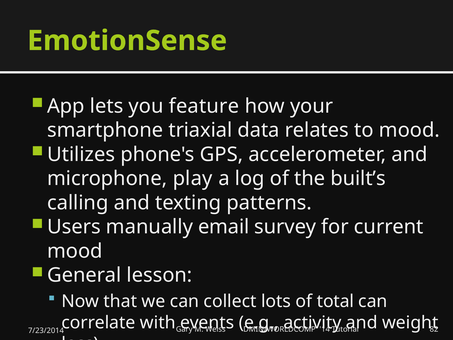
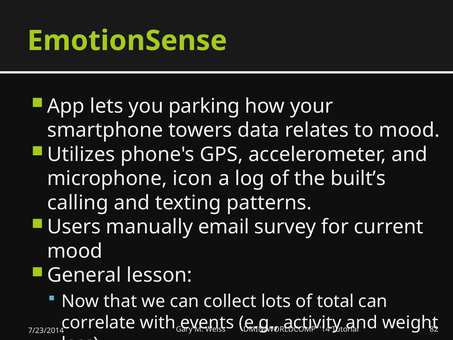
feature: feature -> parking (204, 106)
triaxial: triaxial -> towers (200, 130)
play: play -> icon (193, 178)
